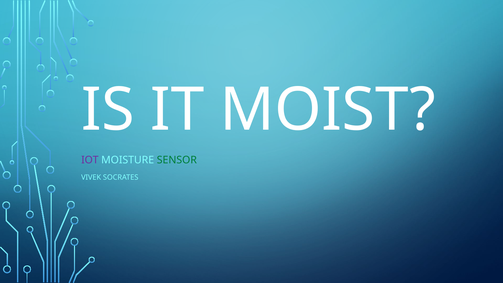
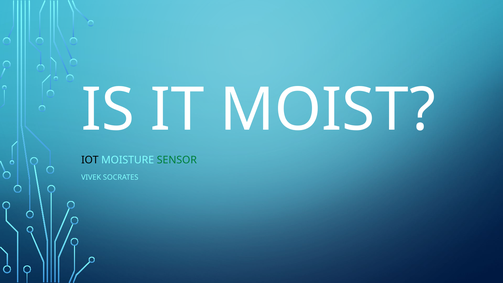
IOT colour: purple -> black (90, 160)
